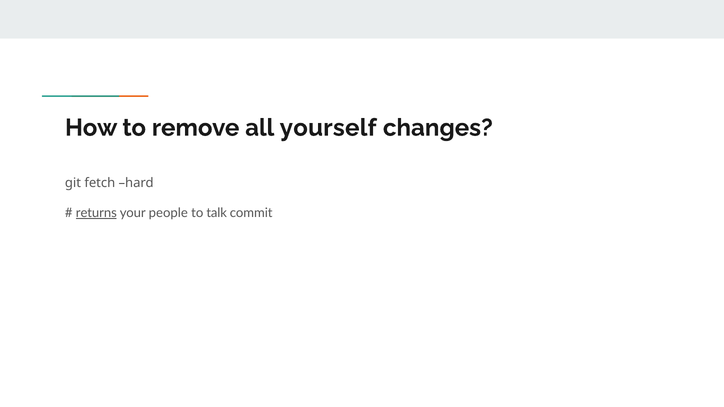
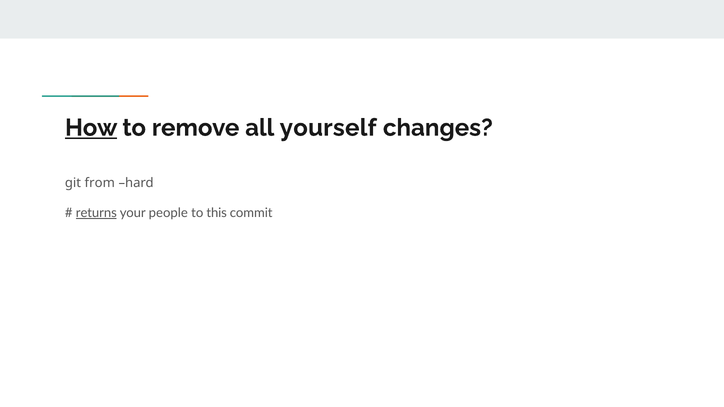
How underline: none -> present (91, 128)
fetch: fetch -> from (100, 183)
talk: talk -> this (217, 213)
